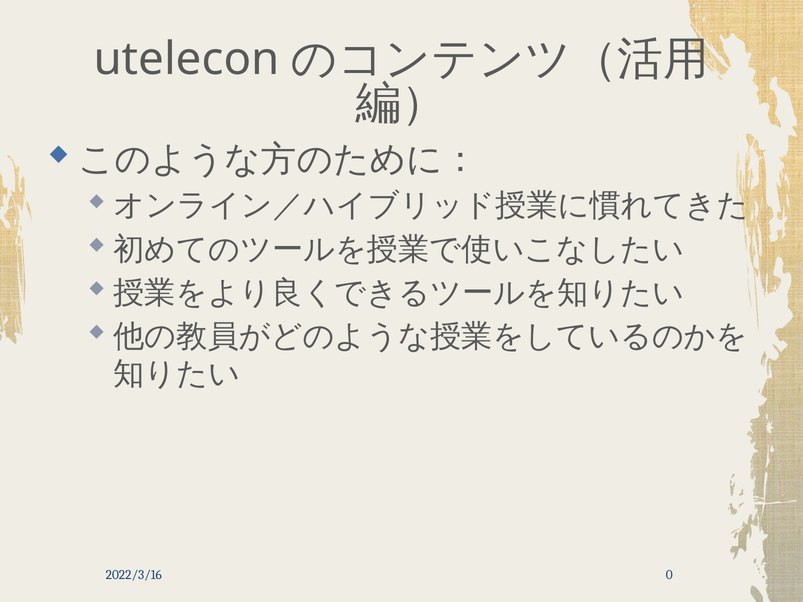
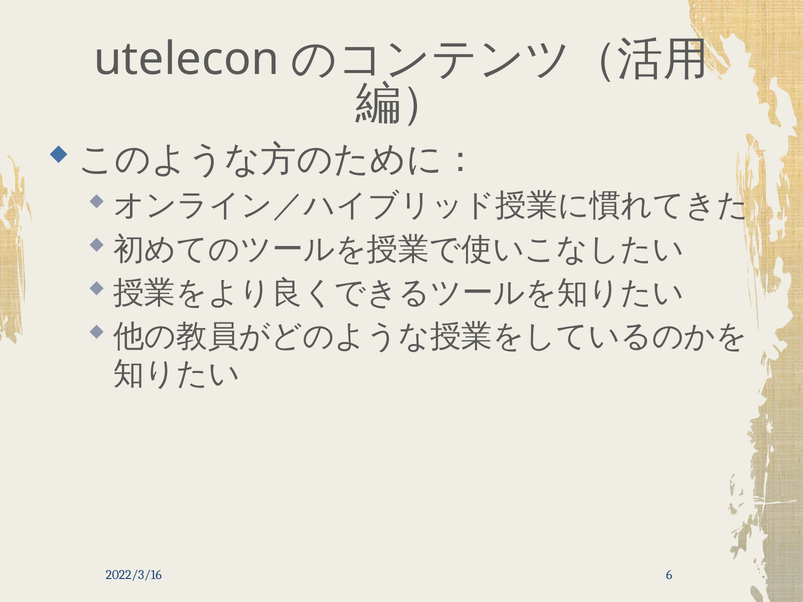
0: 0 -> 6 (669, 575)
